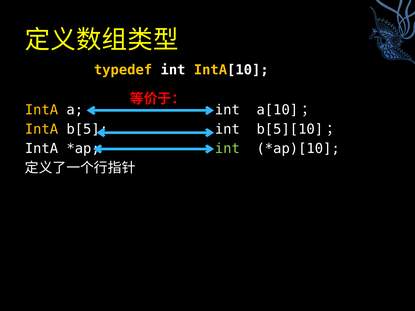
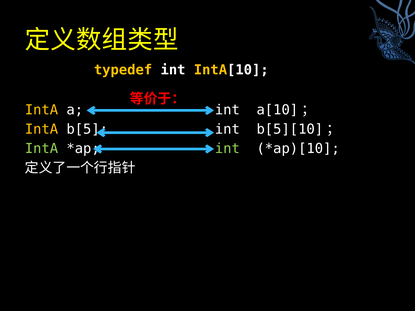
IntA colour: white -> light green (41, 149)
